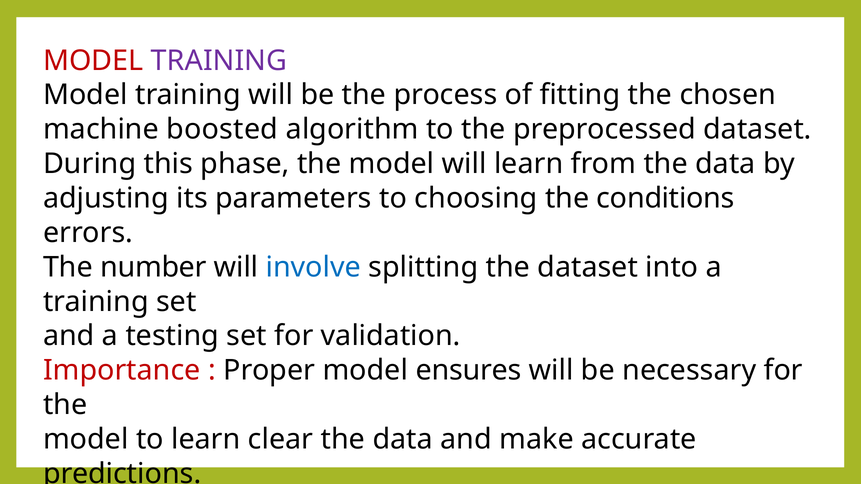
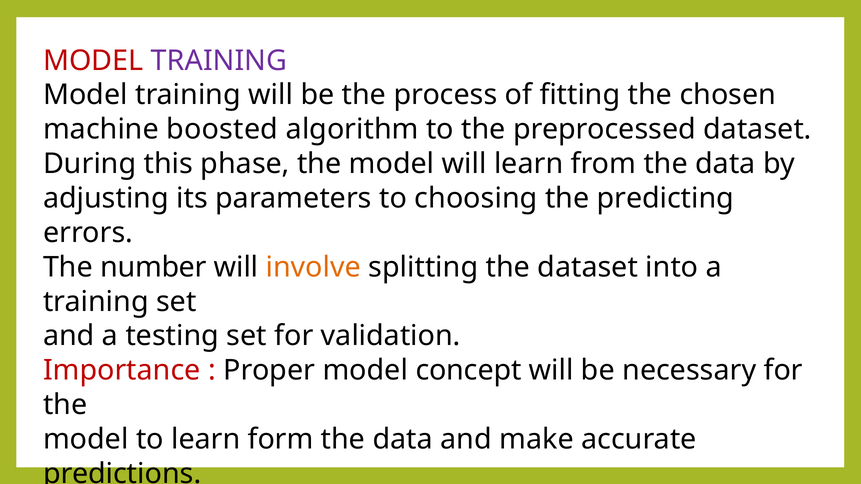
conditions: conditions -> predicting (665, 198)
involve colour: blue -> orange (313, 267)
ensures: ensures -> concept (468, 371)
clear: clear -> form (281, 440)
